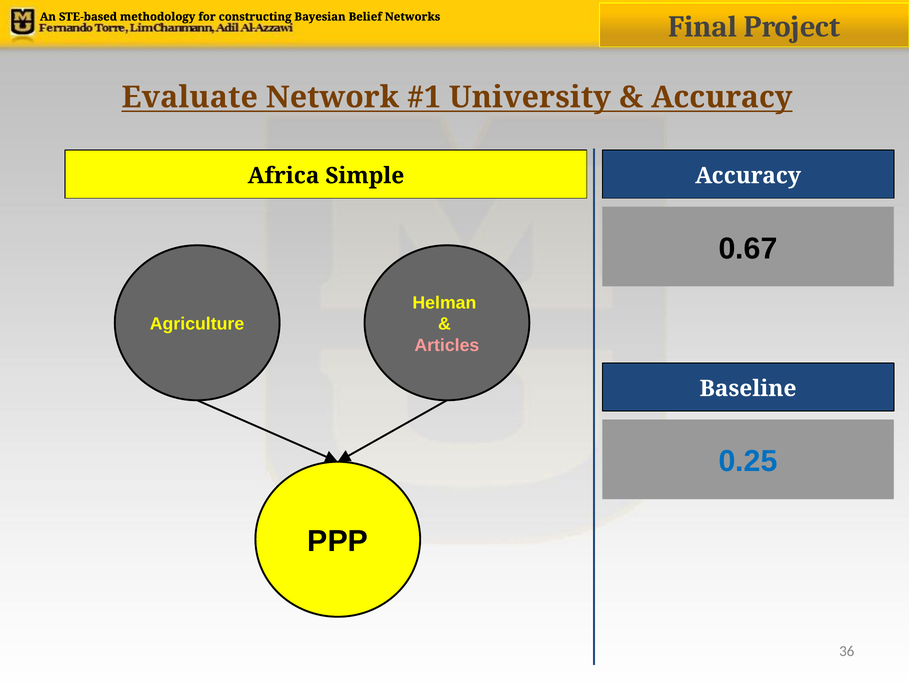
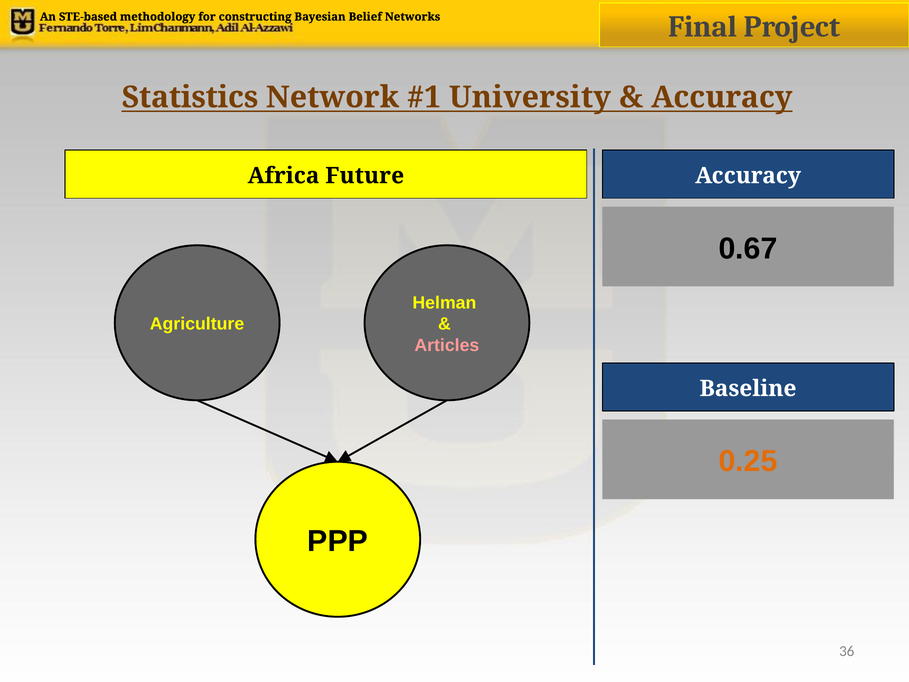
Evaluate: Evaluate -> Statistics (190, 97)
Simple: Simple -> Future (365, 176)
0.25 colour: blue -> orange (748, 461)
